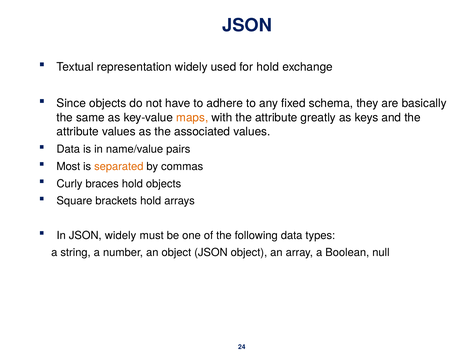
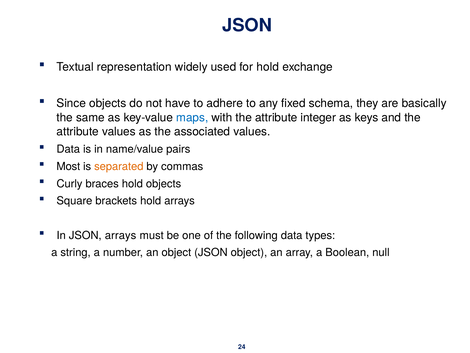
maps colour: orange -> blue (192, 117)
greatly: greatly -> integer (318, 117)
JSON widely: widely -> arrays (121, 235)
